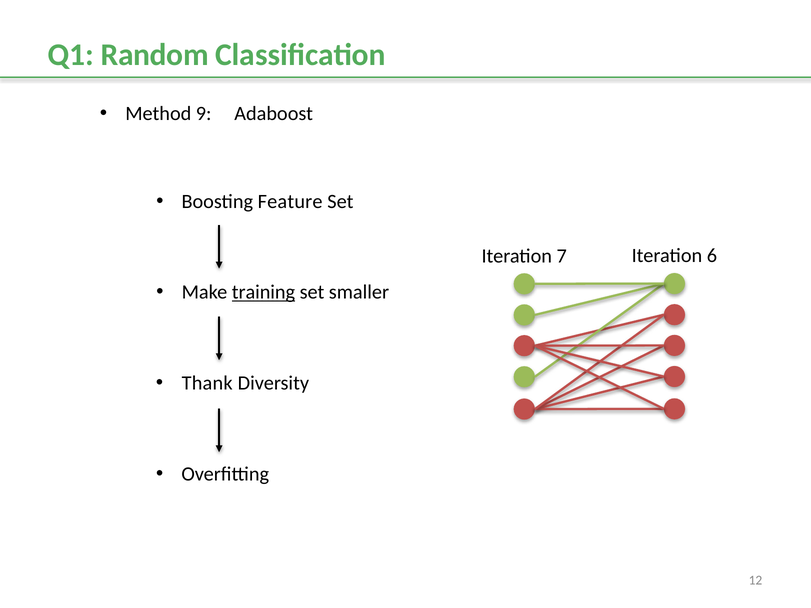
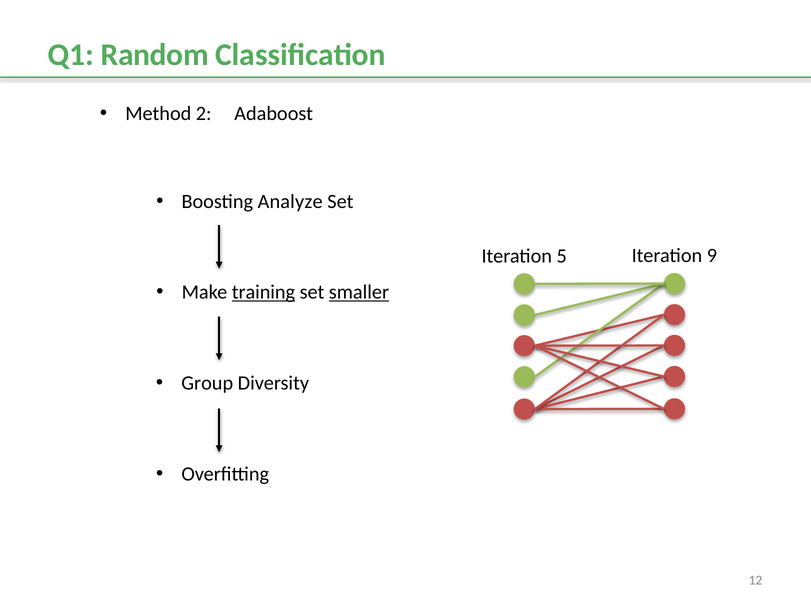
9: 9 -> 2 (204, 114)
Feature: Feature -> Analyze (290, 201)
7: 7 -> 5 (562, 256)
6: 6 -> 9 (712, 256)
smaller underline: none -> present (359, 292)
Thank: Thank -> Group (207, 383)
